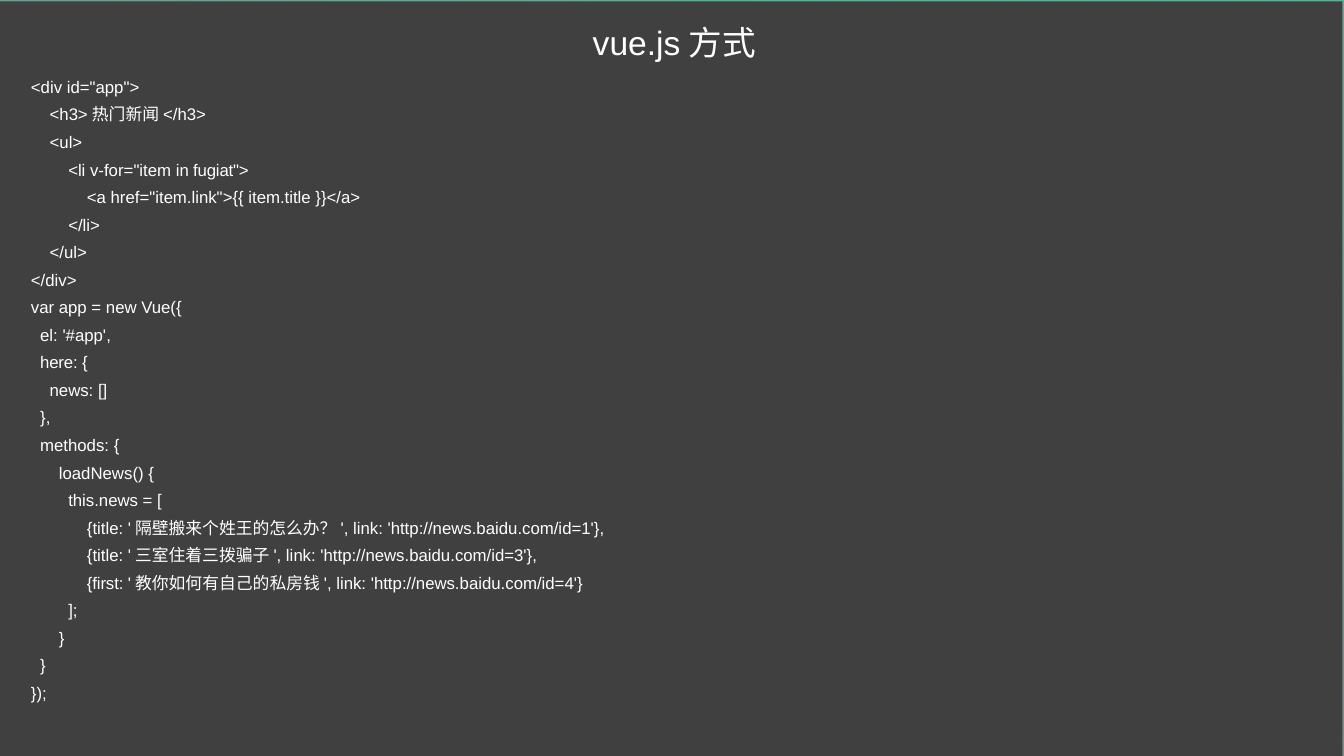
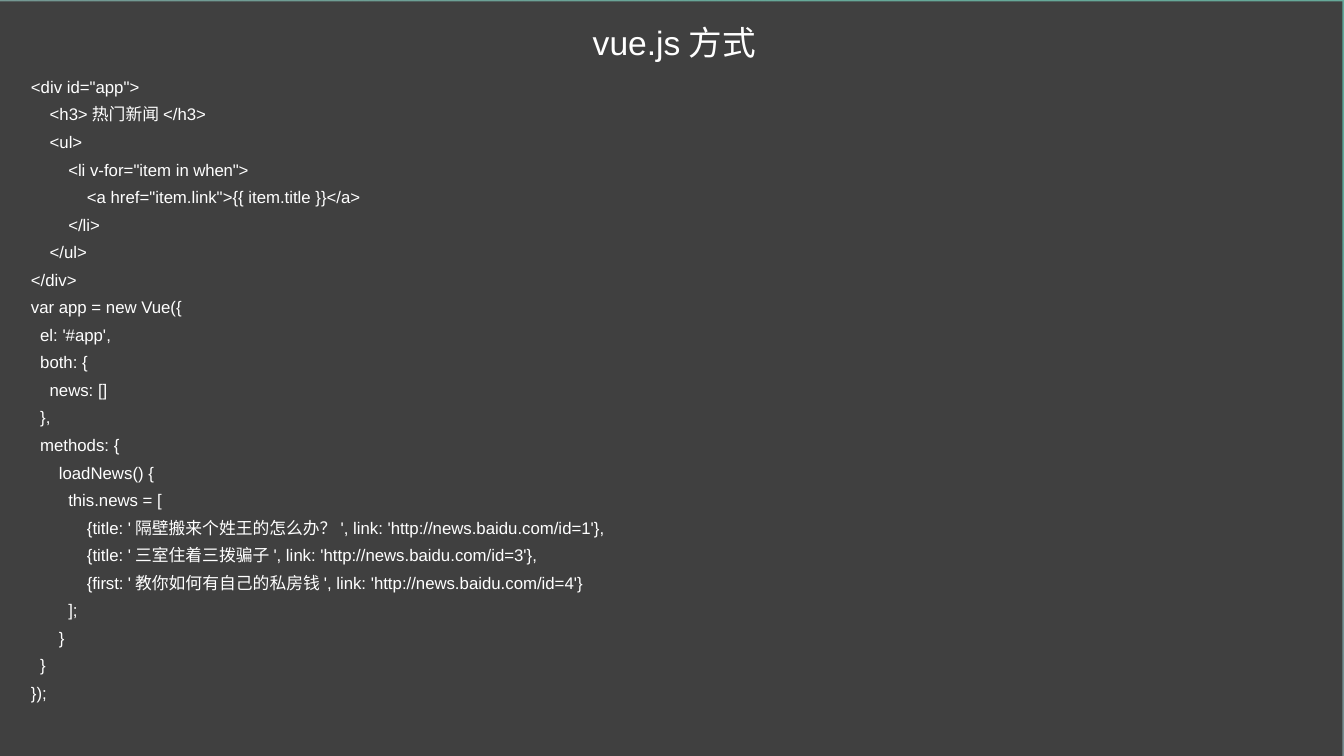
fugiat">: fugiat"> -> when"> (221, 171)
here: here -> both (59, 363)
